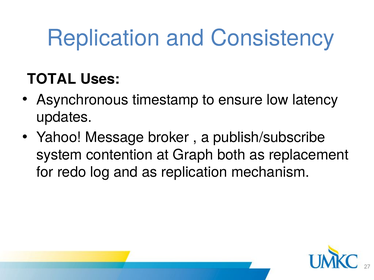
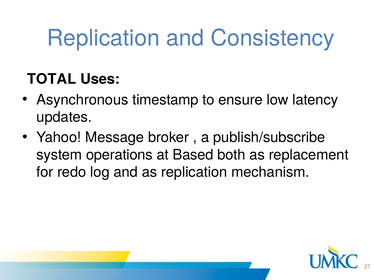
contention: contention -> operations (119, 155)
Graph: Graph -> Based (193, 155)
